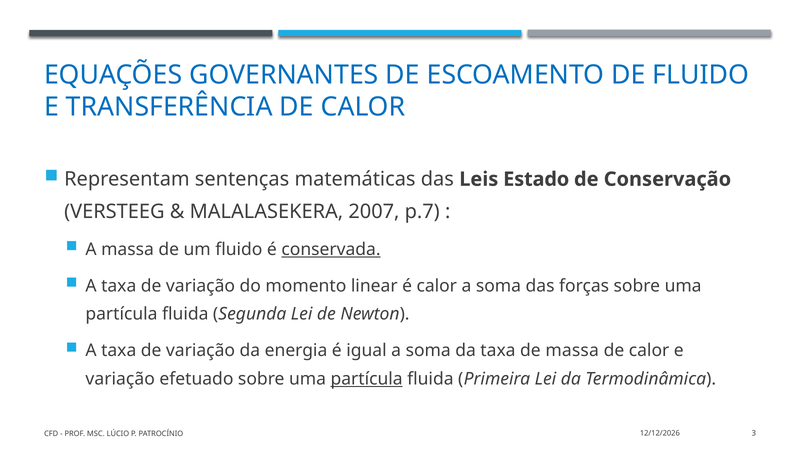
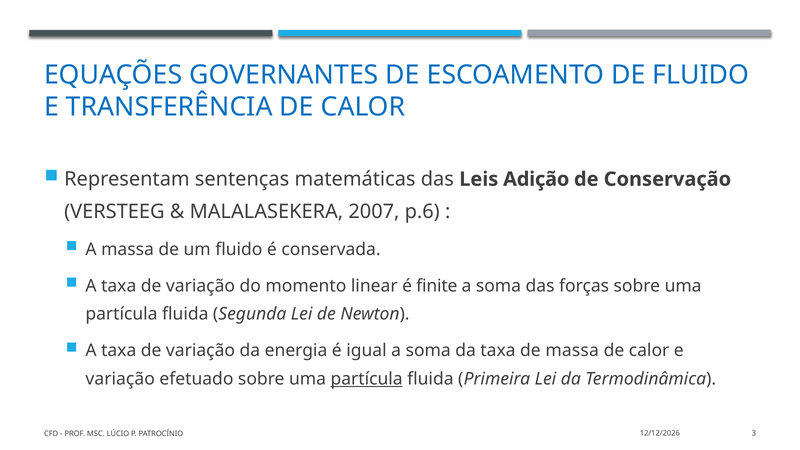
Estado: Estado -> Adição (536, 179)
p.7: p.7 -> p.6 (422, 212)
conservada underline: present -> none (331, 249)
é calor: calor -> finite (437, 286)
